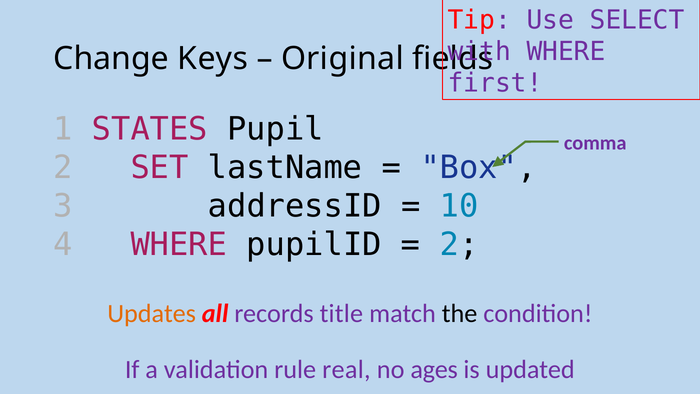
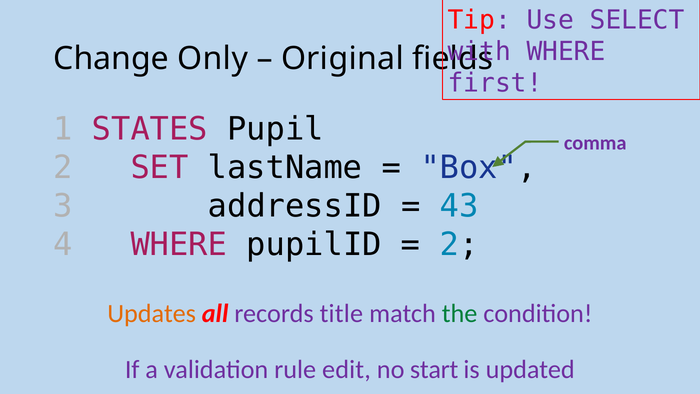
Keys: Keys -> Only (213, 59)
10: 10 -> 43 (459, 206)
the colour: black -> green (460, 313)
real: real -> edit (346, 369)
ages: ages -> start (434, 369)
